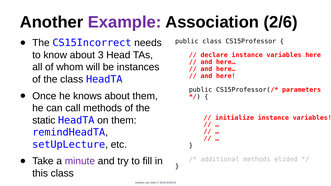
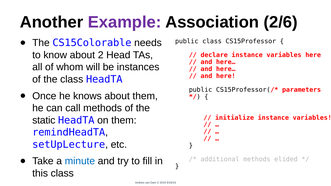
CS15Incorrect: CS15Incorrect -> CS15Colorable (92, 43)
3: 3 -> 2 (101, 55)
minute colour: purple -> blue (80, 161)
